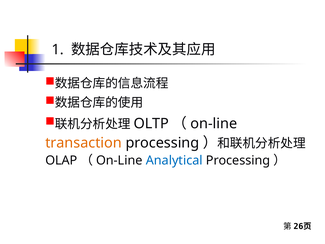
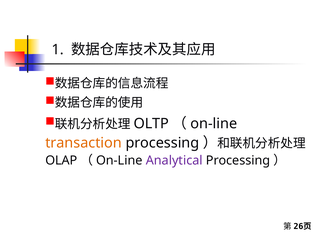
Analytical colour: blue -> purple (174, 160)
